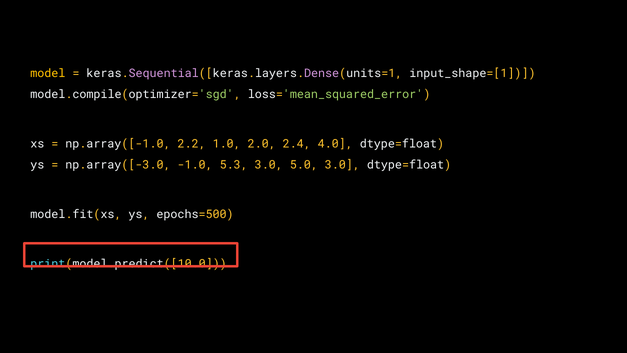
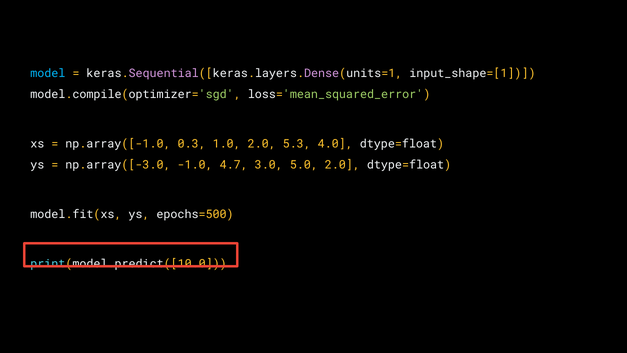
model colour: yellow -> light blue (48, 73)
2.2: 2.2 -> 0.3 (192, 144)
2.4: 2.4 -> 5.3 (297, 144)
5.3: 5.3 -> 4.7 (234, 165)
5.0 3.0: 3.0 -> 2.0 (342, 165)
